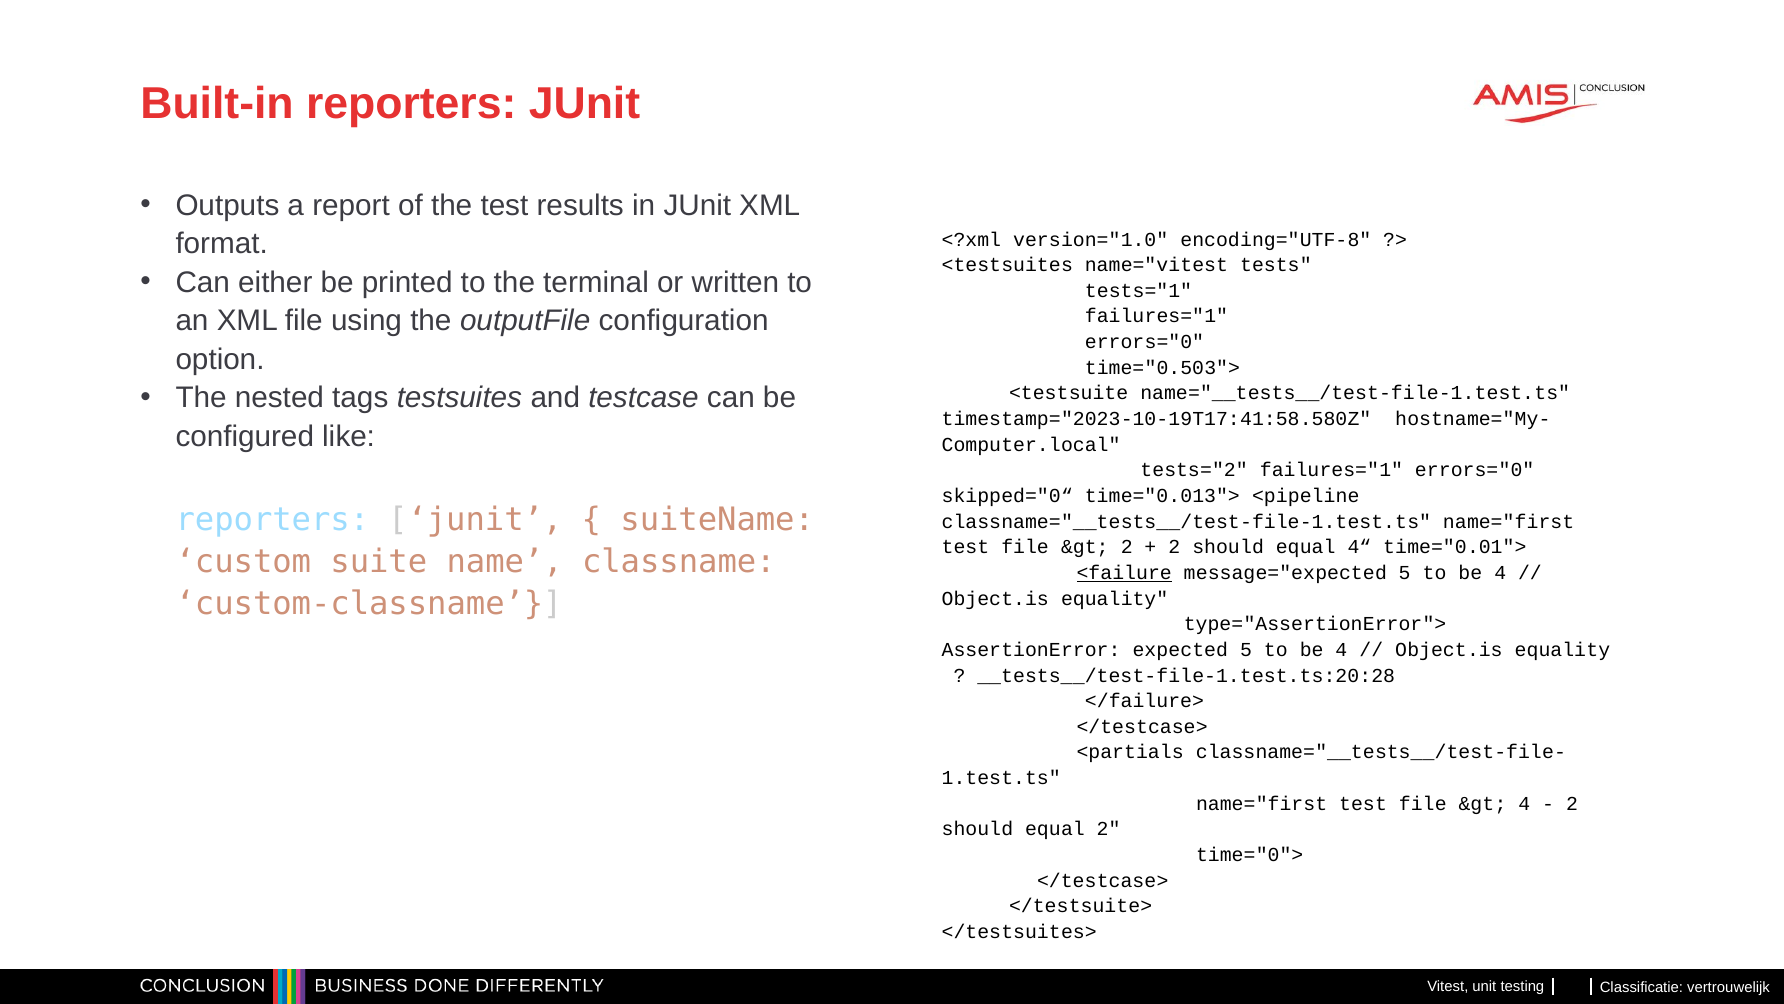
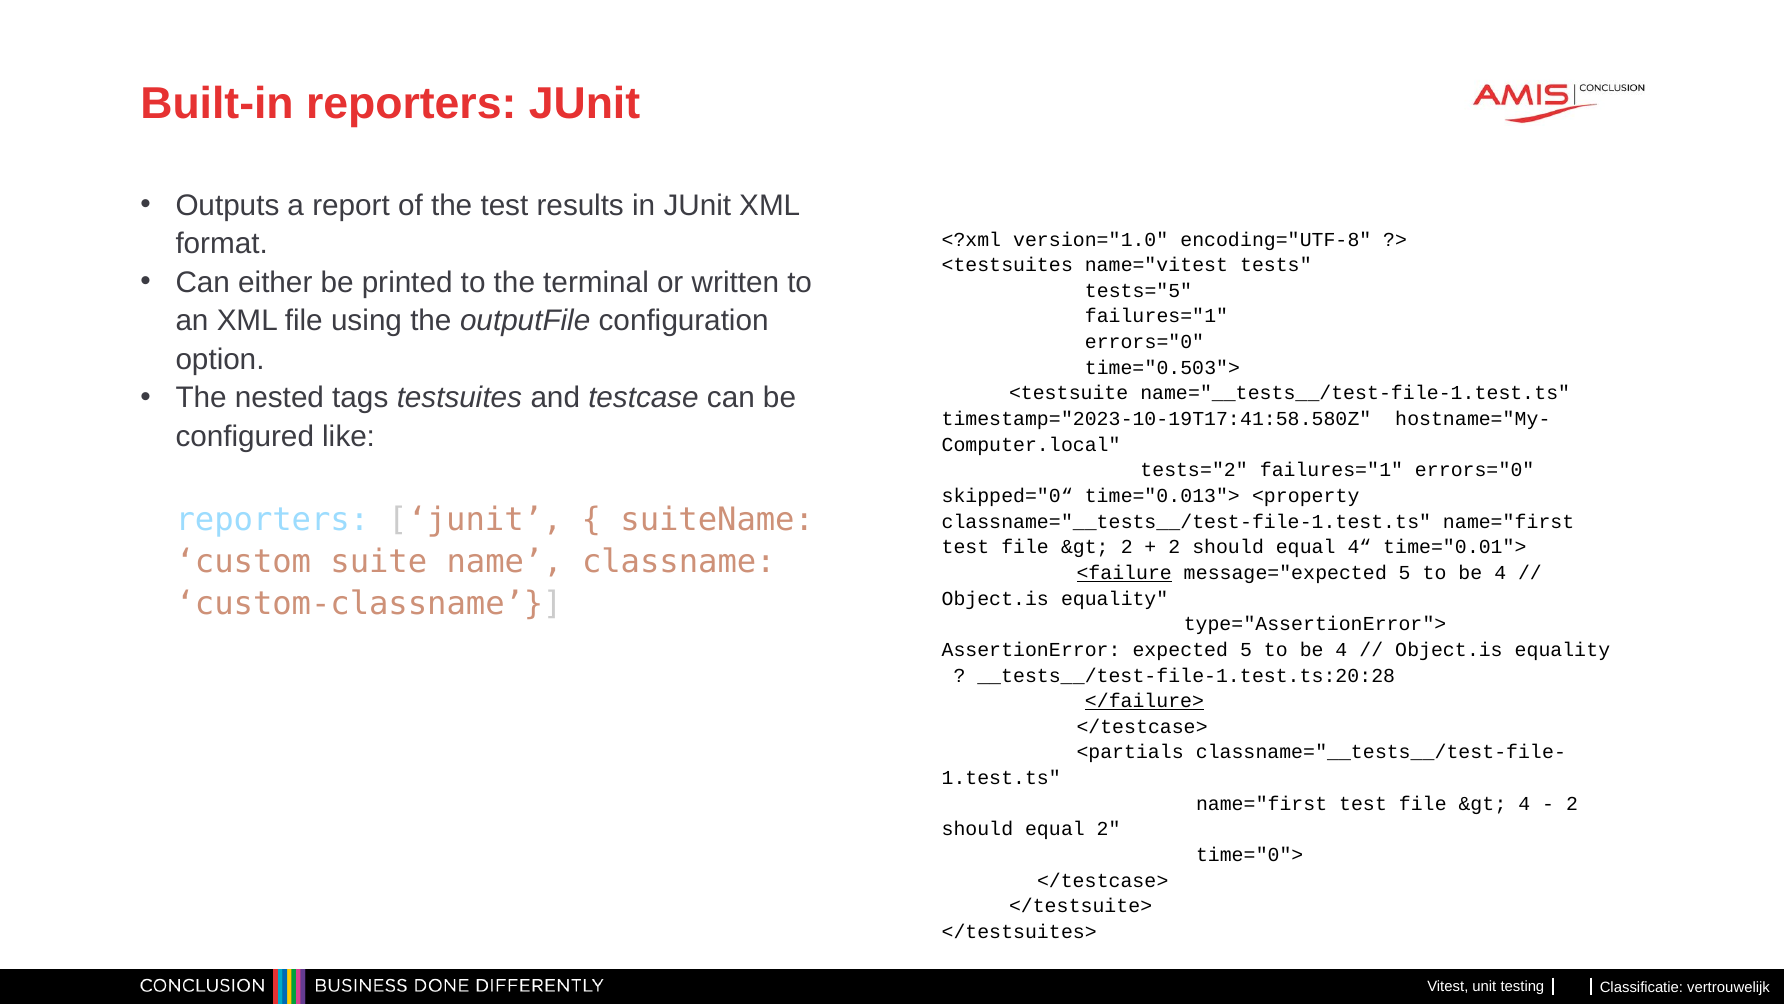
tests="1: tests="1 -> tests="5 (1139, 291)
<pipeline: <pipeline -> <property (1306, 496)
</failure> underline: none -> present (1144, 701)
